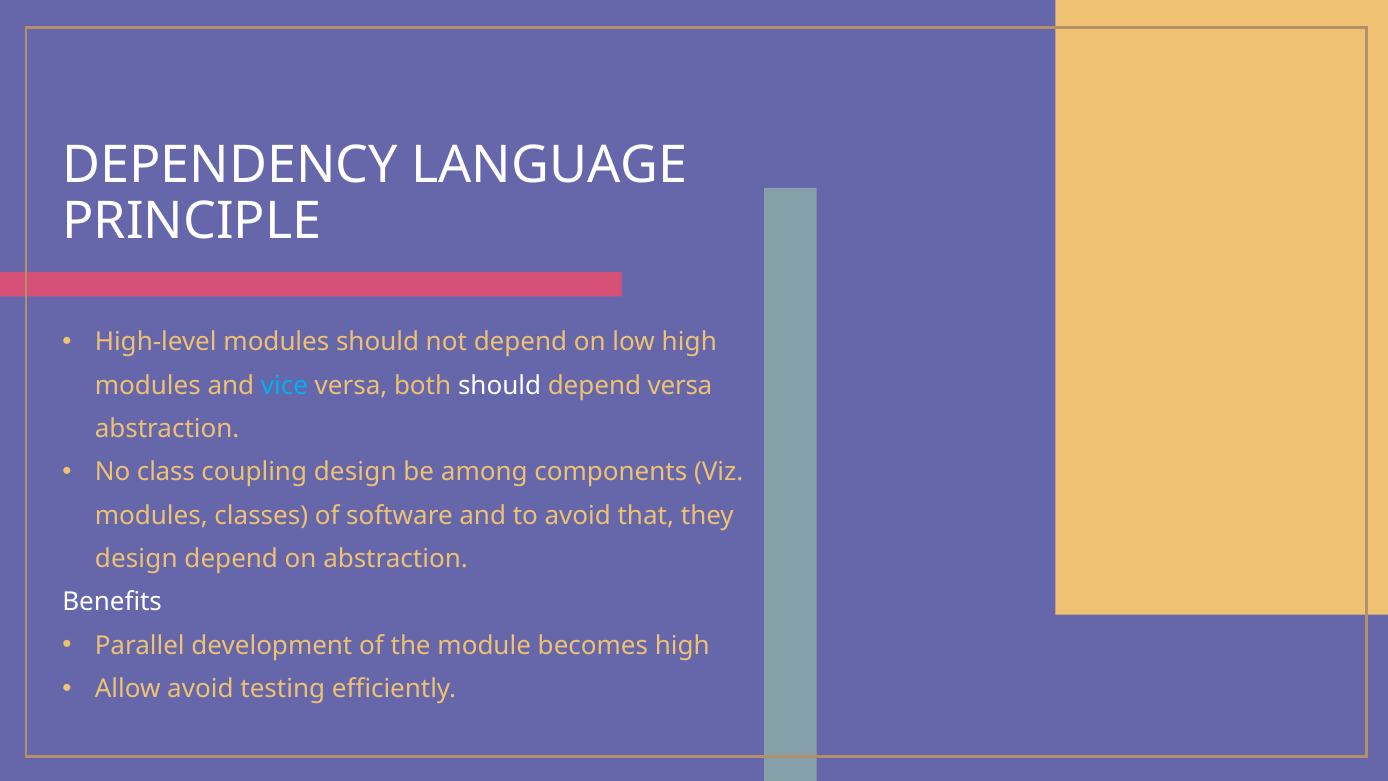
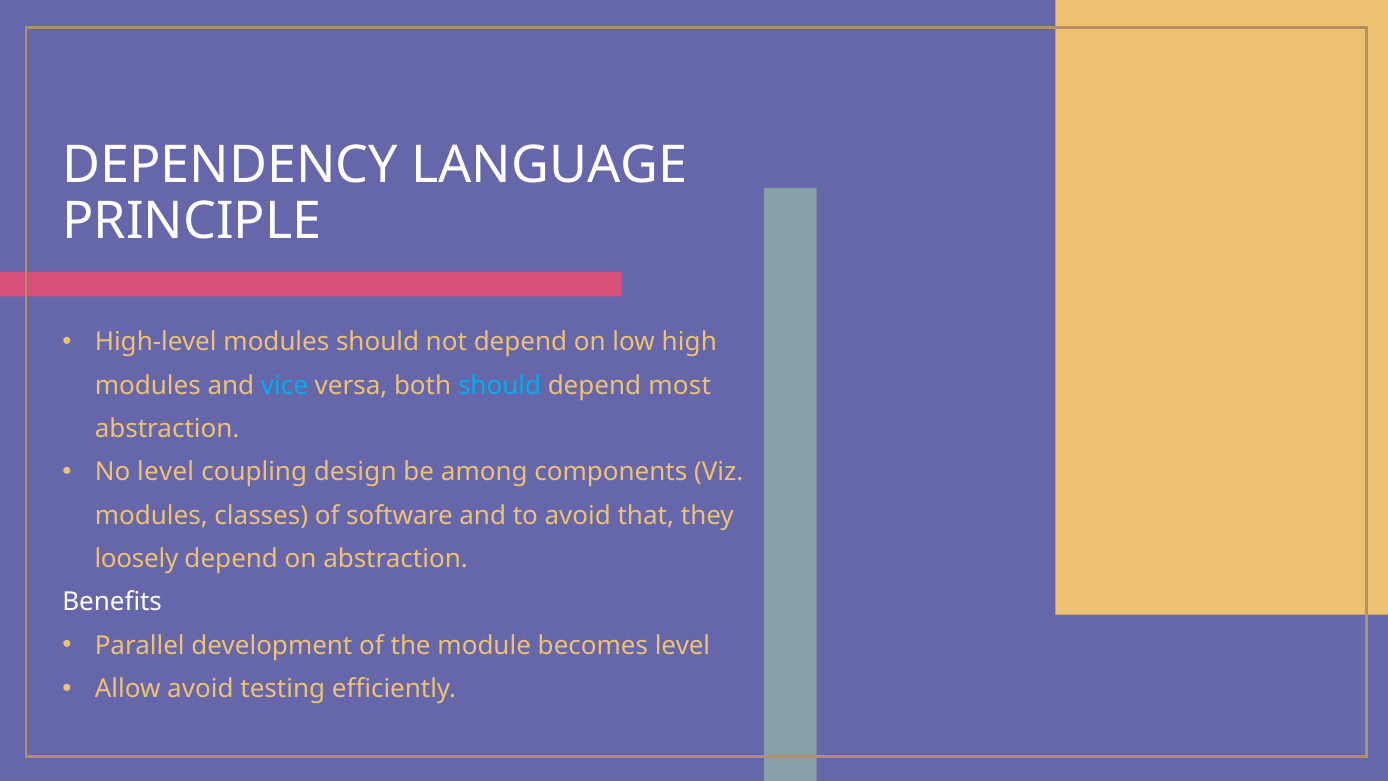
should colour: white -> light blue (500, 385)
depend versa: versa -> most (680, 385)
No class: class -> level (166, 472)
design: design -> loosely (136, 559)
becomes high: high -> level (682, 646)
